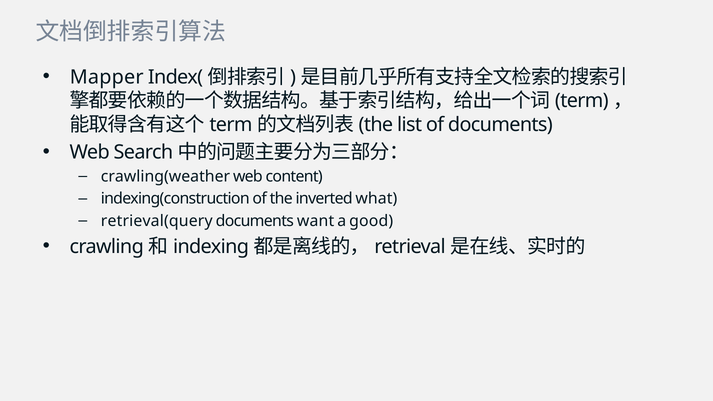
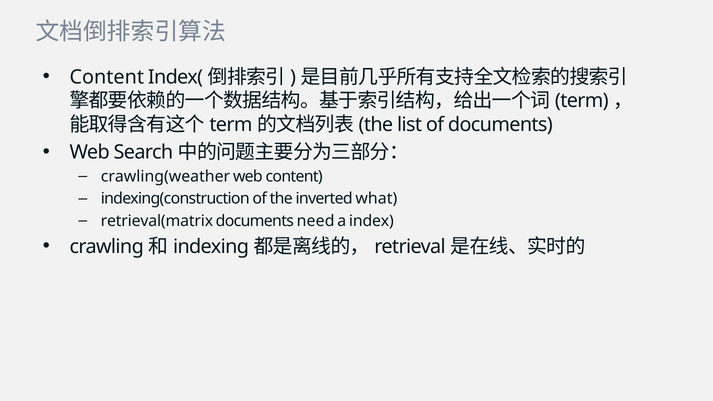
Mapper: Mapper -> Content (107, 77)
retrieval(query: retrieval(query -> retrieval(matrix (157, 221)
want: want -> need (316, 221)
good: good -> index (371, 221)
